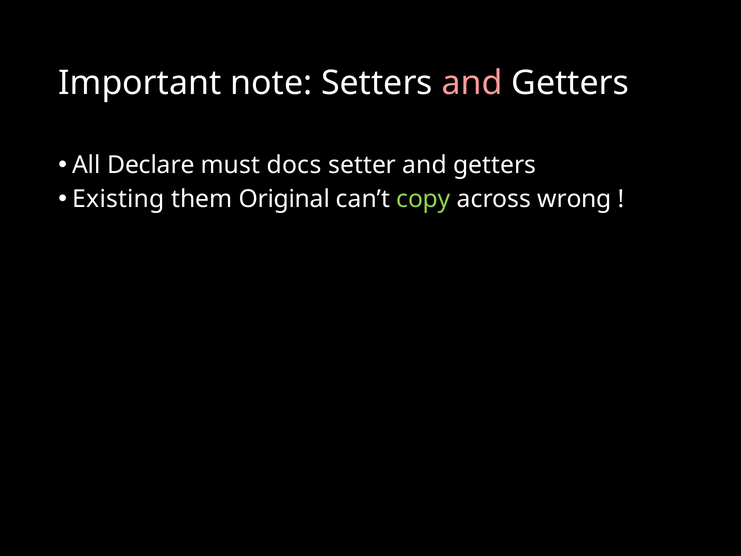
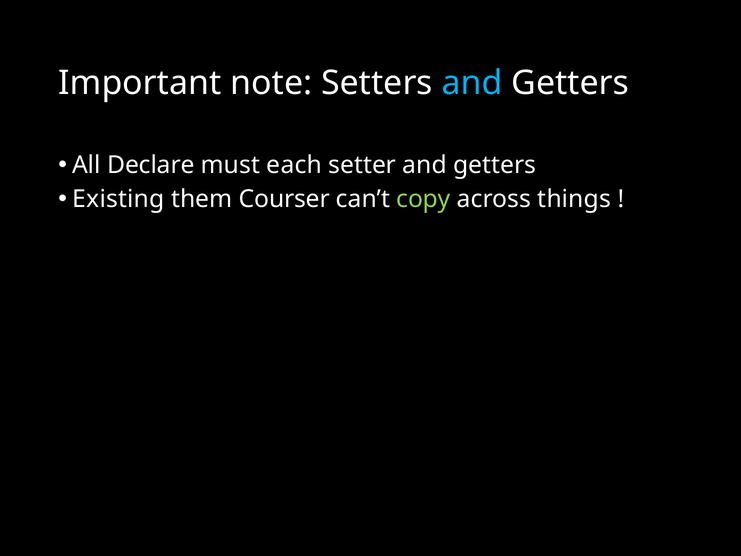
and colour: pink -> light blue (472, 83)
docs: docs -> each (294, 165)
Original: Original -> Courser (284, 199)
wrong: wrong -> things (574, 199)
